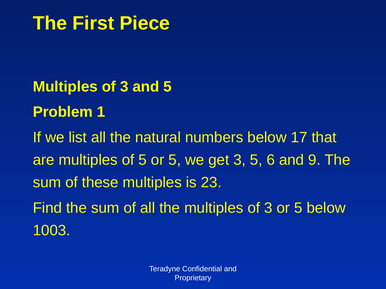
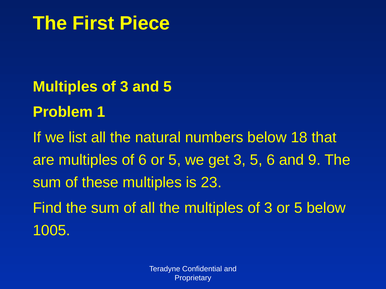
17: 17 -> 18 (299, 138)
of 5: 5 -> 6 (143, 160)
1003: 1003 -> 1005 (52, 231)
